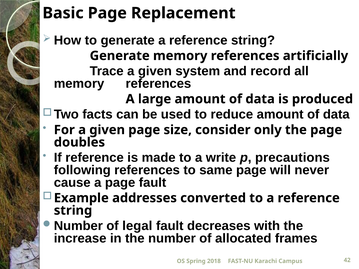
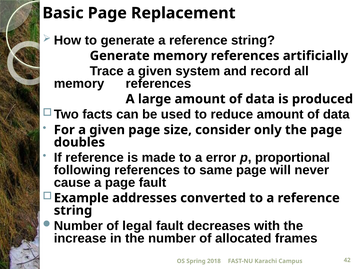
write: write -> error (221, 158)
precautions: precautions -> proportional (293, 158)
